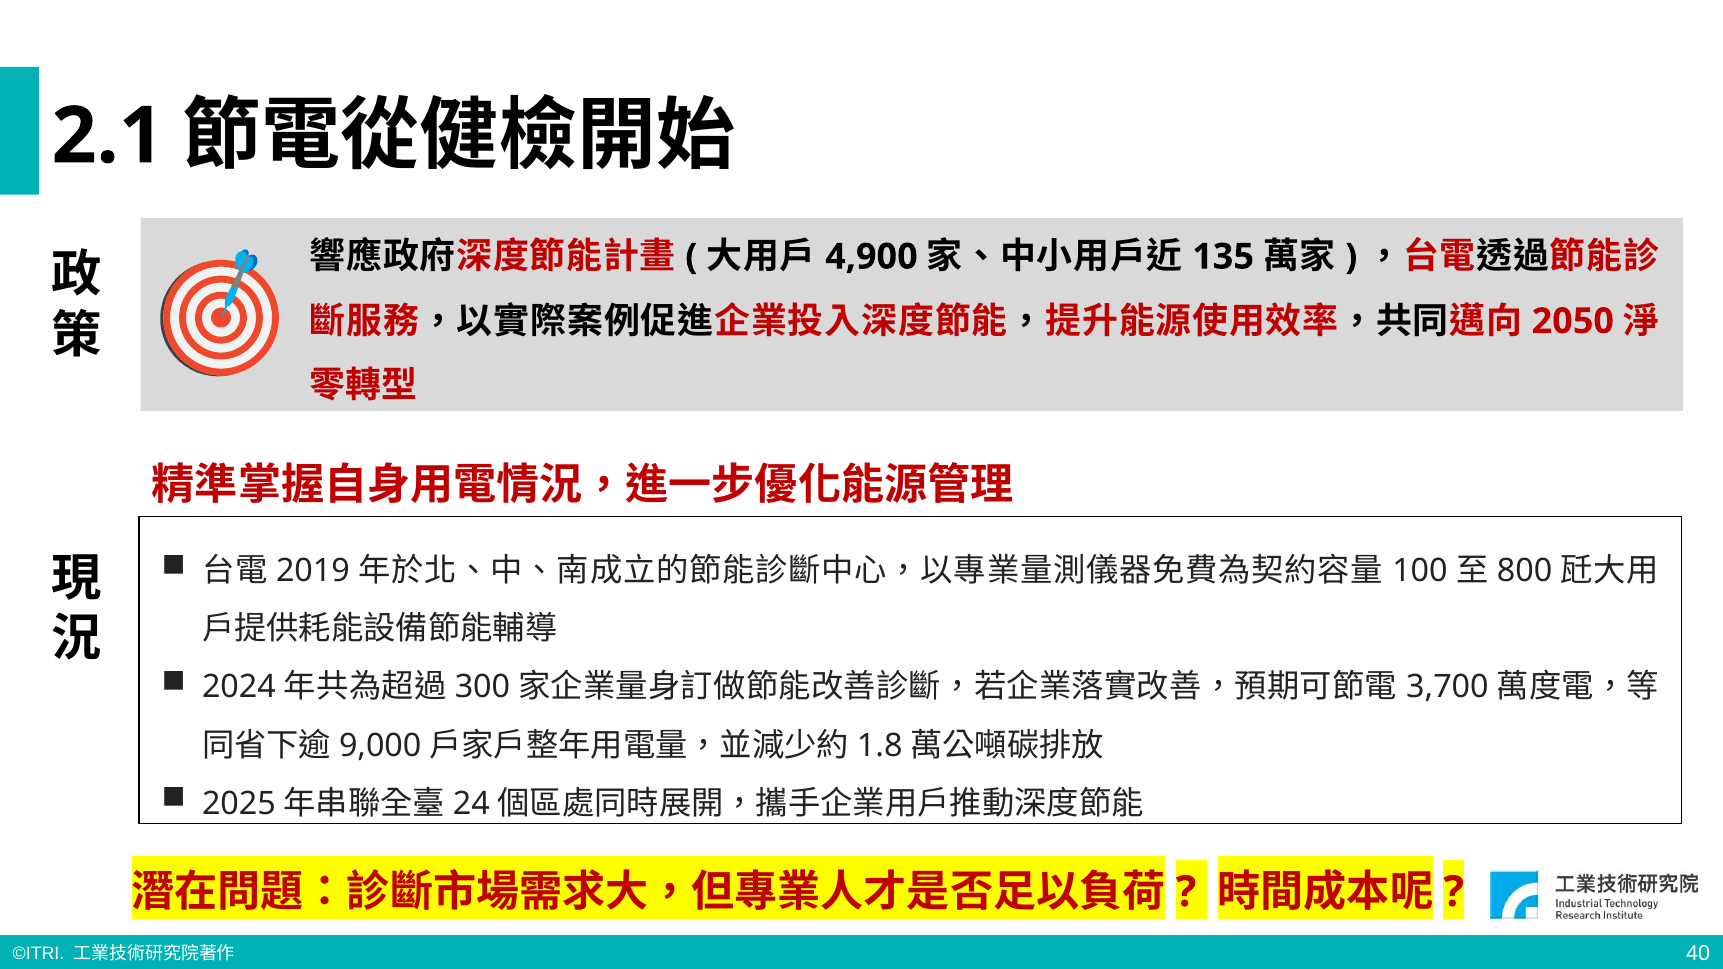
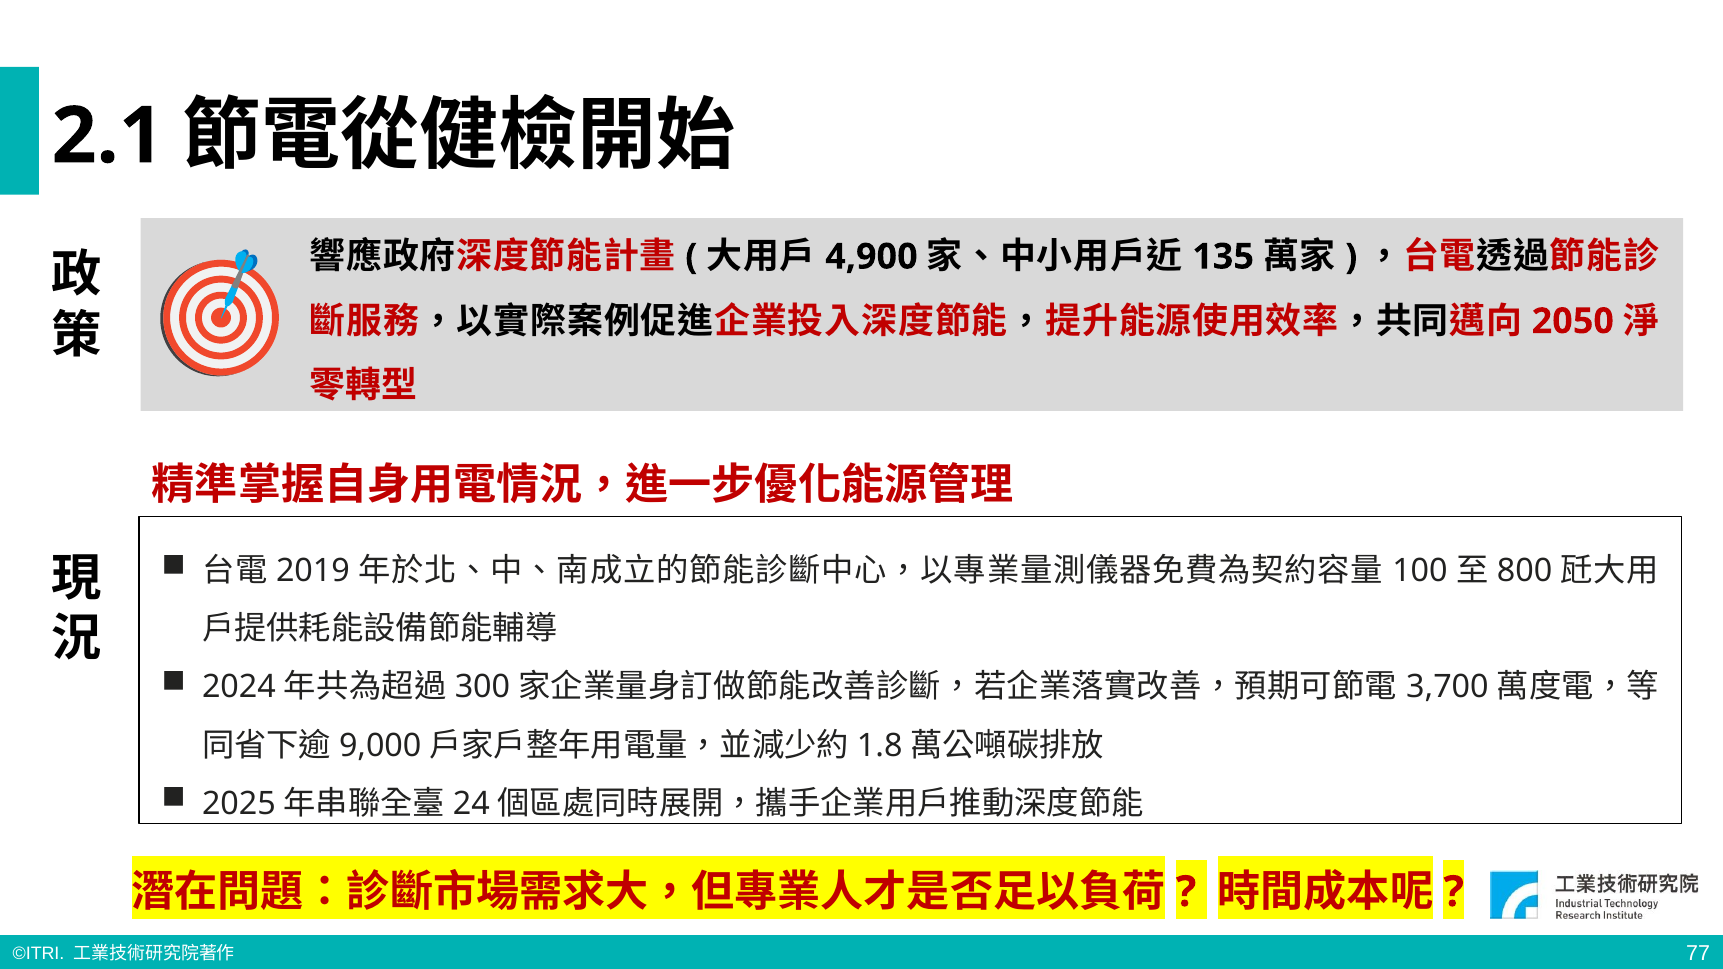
40: 40 -> 77 (1698, 954)
